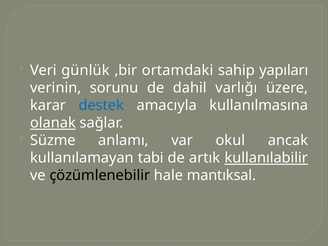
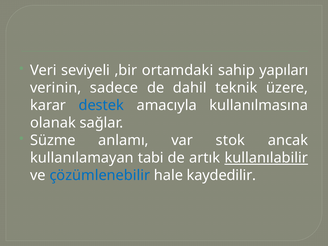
günlük: günlük -> seviyeli (86, 70)
sorunu: sorunu -> sadece (114, 88)
varlığı: varlığı -> teknik (236, 88)
olanak underline: present -> none (53, 123)
okul: okul -> stok (230, 140)
çözümlenebilir colour: black -> blue (100, 175)
mantıksal: mantıksal -> kaydedilir (221, 175)
